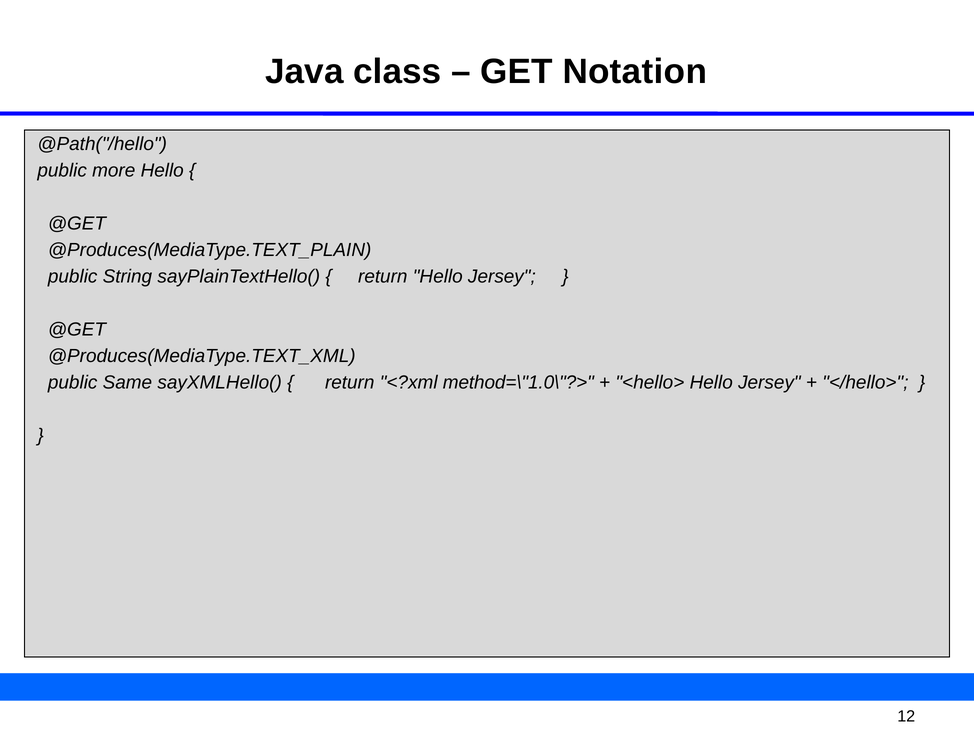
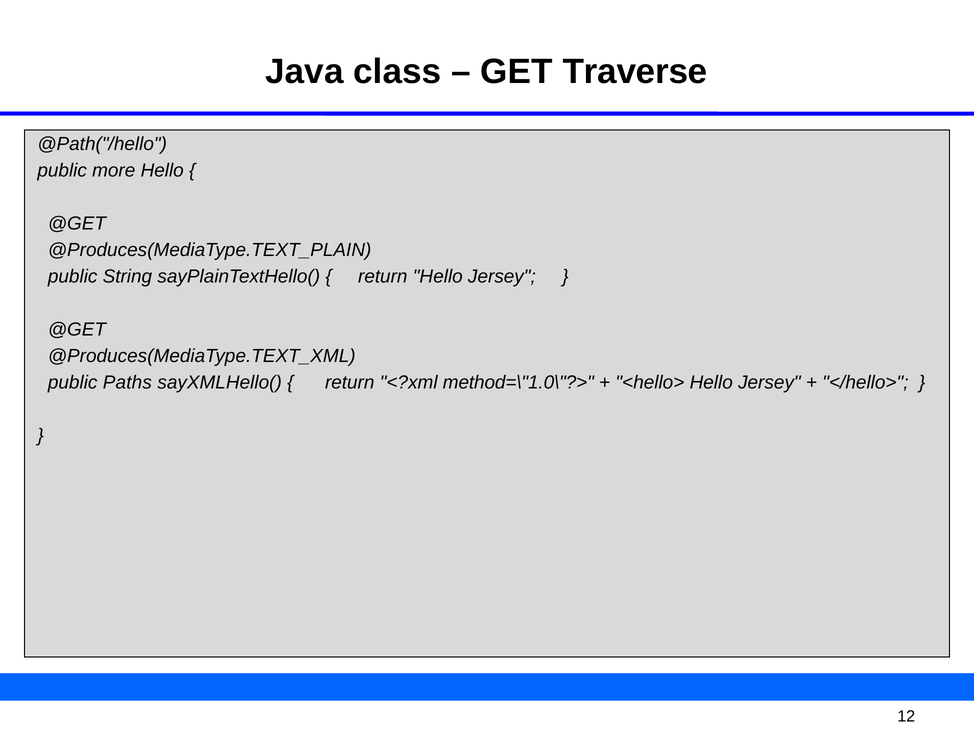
Notation: Notation -> Traverse (635, 72)
Same: Same -> Paths (127, 383)
